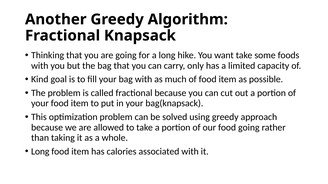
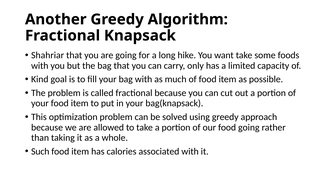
Thinking: Thinking -> Shahriar (48, 55)
Long: Long -> Such (40, 152)
